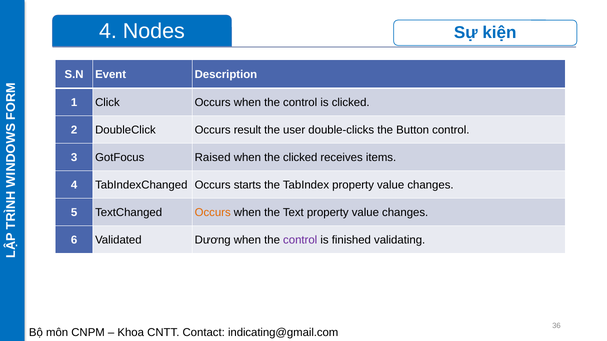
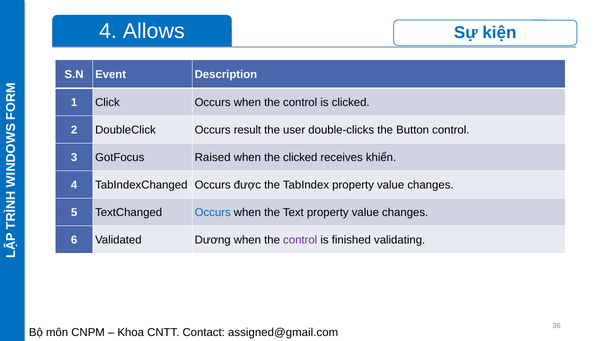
Nodes: Nodes -> Allows (154, 31)
items: items -> khiển (381, 158)
starts: starts -> được (247, 185)
Occurs colour: orange -> blue (213, 213)
indicating@gmail.com: indicating@gmail.com -> assigned@gmail.com (283, 333)
